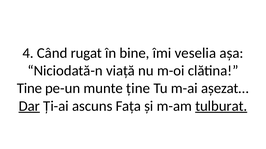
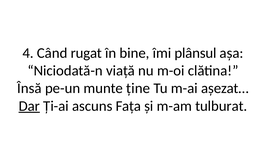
veselia: veselia -> plânsul (196, 53)
Tine: Tine -> Însă (29, 89)
tulburat underline: present -> none (221, 106)
